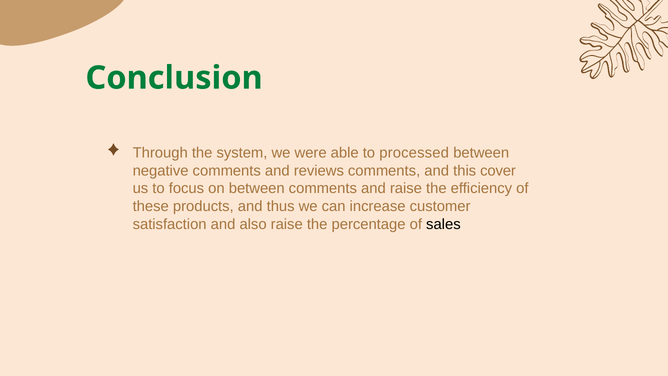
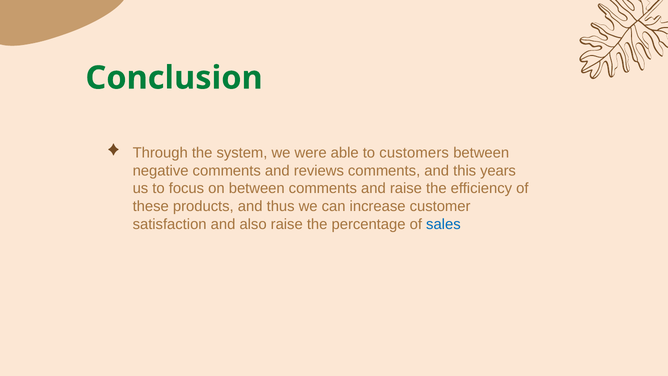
processed: processed -> customers (414, 153)
cover: cover -> years (498, 171)
sales colour: black -> blue (443, 224)
